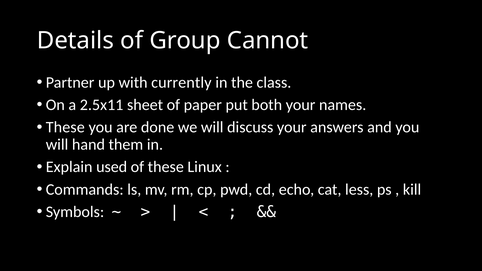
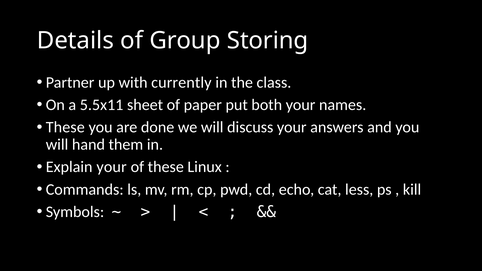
Cannot: Cannot -> Storing (268, 40)
2.5x11: 2.5x11 -> 5.5x11 (102, 105)
Explain used: used -> your (112, 167)
